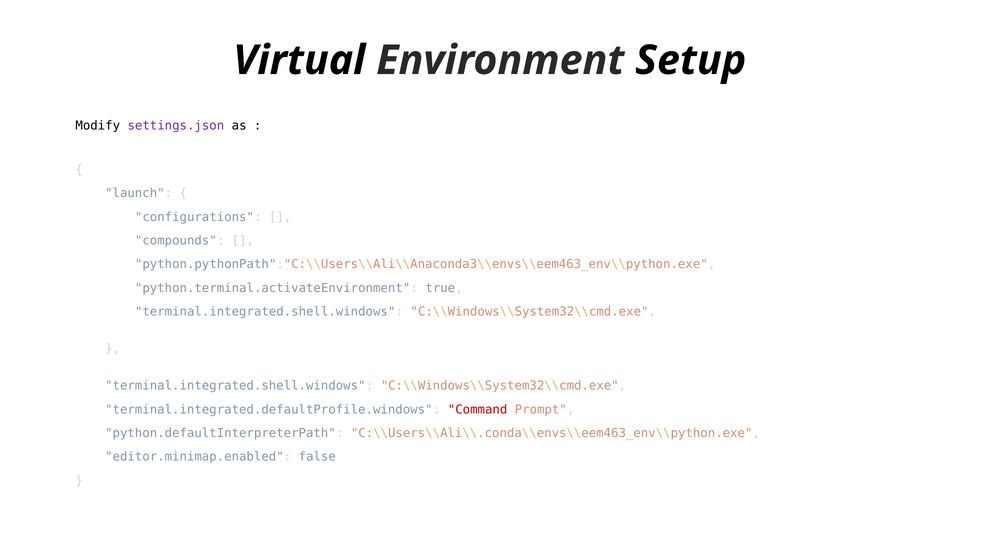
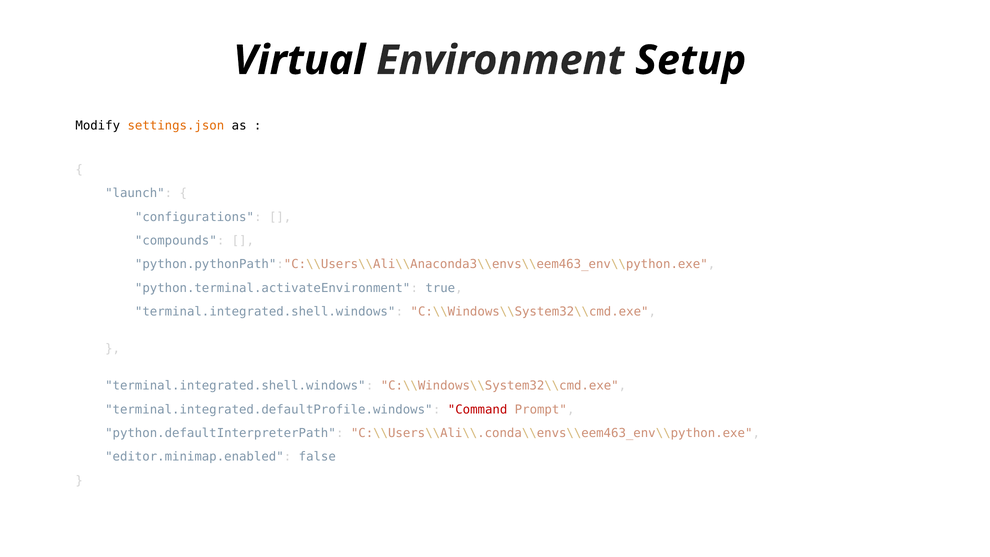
settings.json colour: purple -> orange (176, 126)
